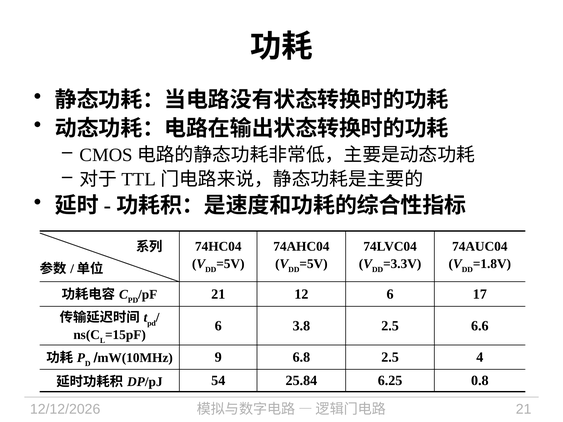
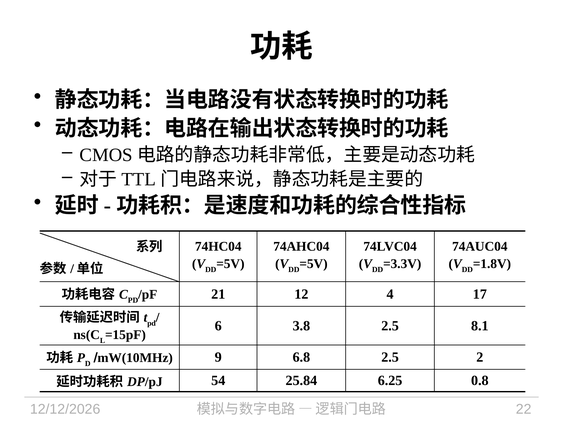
12 6: 6 -> 4 (390, 294)
6.6: 6.6 -> 8.1 (480, 326)
4: 4 -> 2 (480, 357)
21: 21 -> 22 (524, 410)
